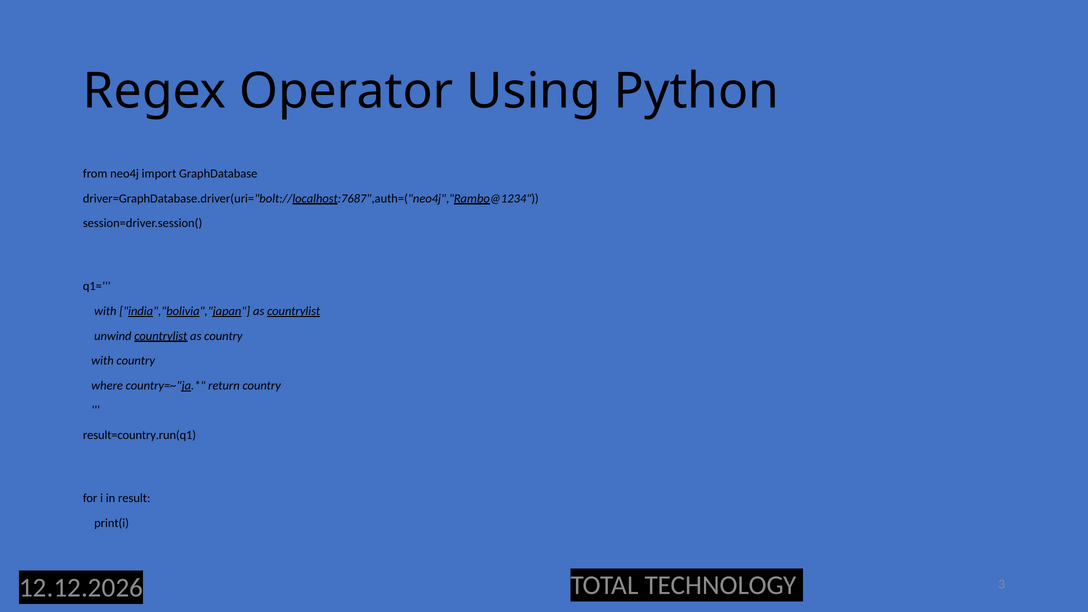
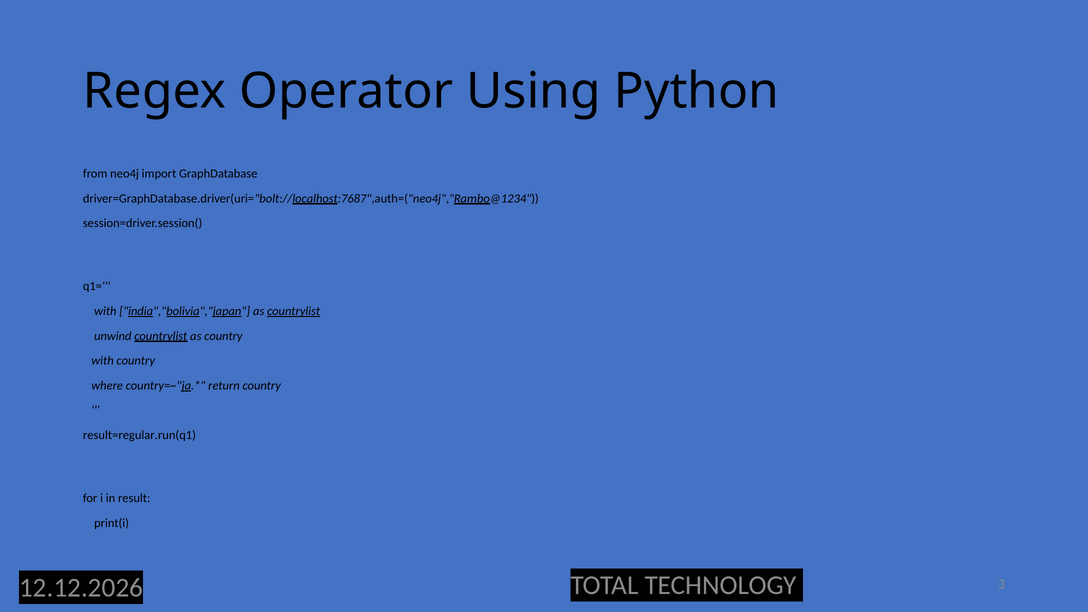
result=country.run(q1: result=country.run(q1 -> result=regular.run(q1 (139, 435)
